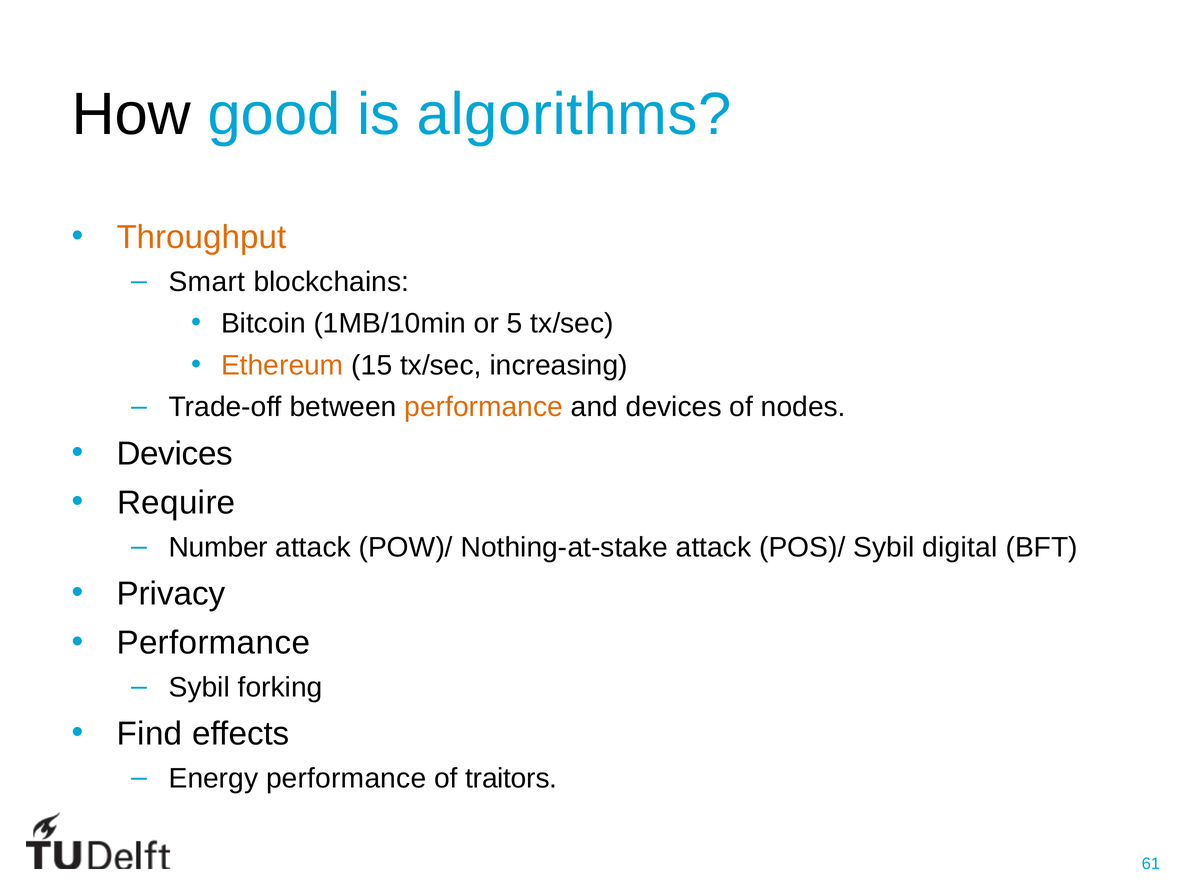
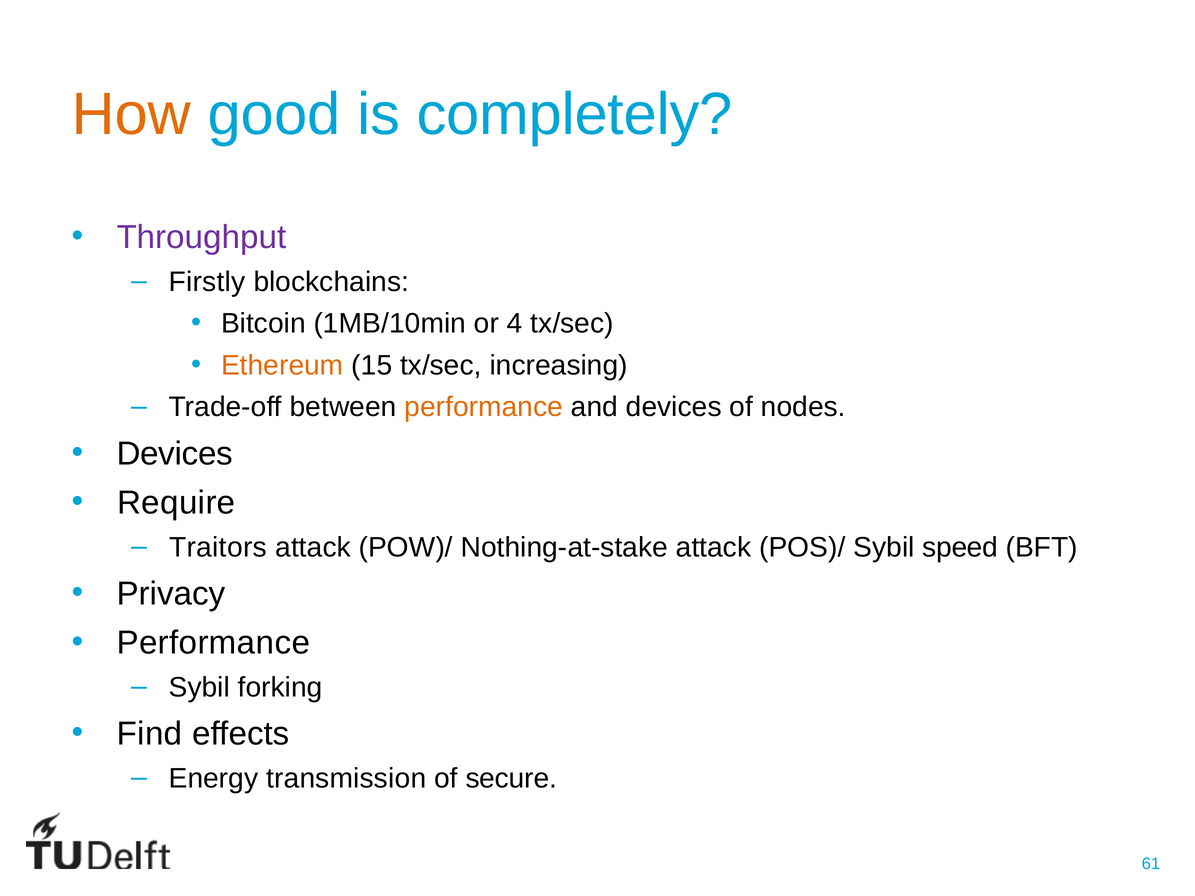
How colour: black -> orange (131, 115)
algorithms: algorithms -> completely (575, 115)
Throughput colour: orange -> purple (201, 237)
Smart: Smart -> Firstly (207, 282)
5: 5 -> 4 (515, 324)
Number: Number -> Traitors (218, 547)
digital: digital -> speed (960, 547)
Energy performance: performance -> transmission (346, 779)
traitors: traitors -> secure (511, 779)
